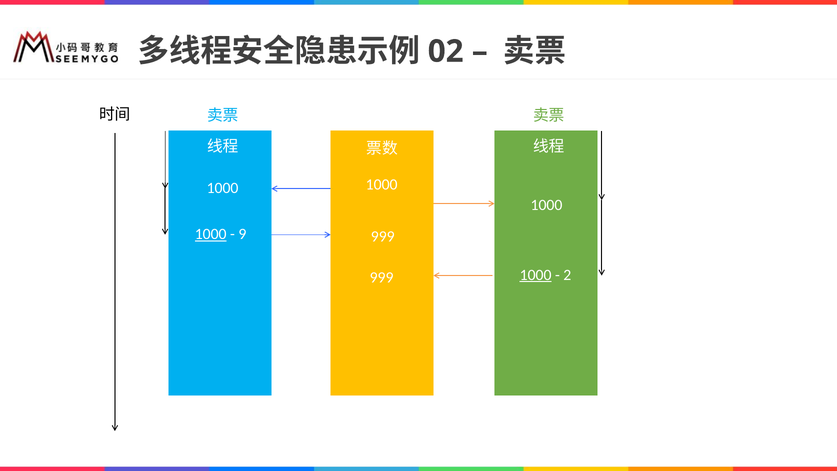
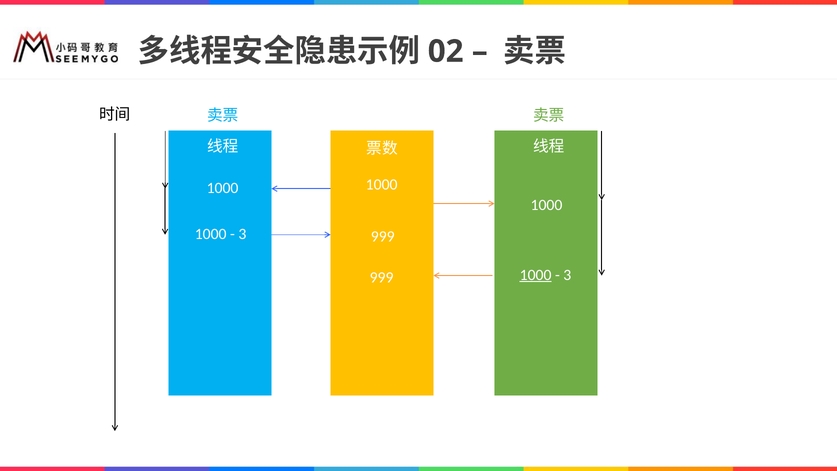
1000 underline: present -> none (211, 234)
9: 9 -> 3 (242, 234)
2: 2 -> 3 (567, 275)
